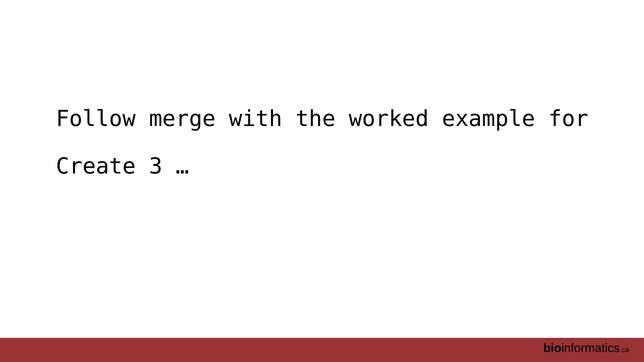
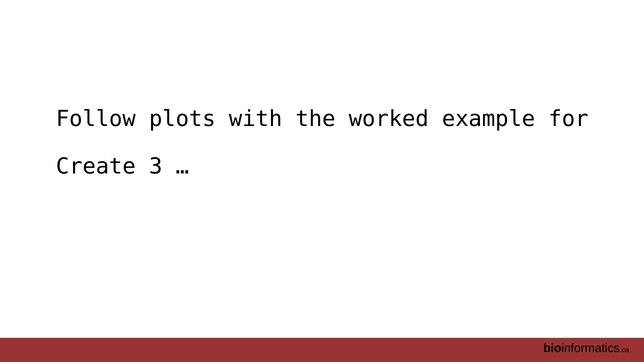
merge: merge -> plots (182, 119)
